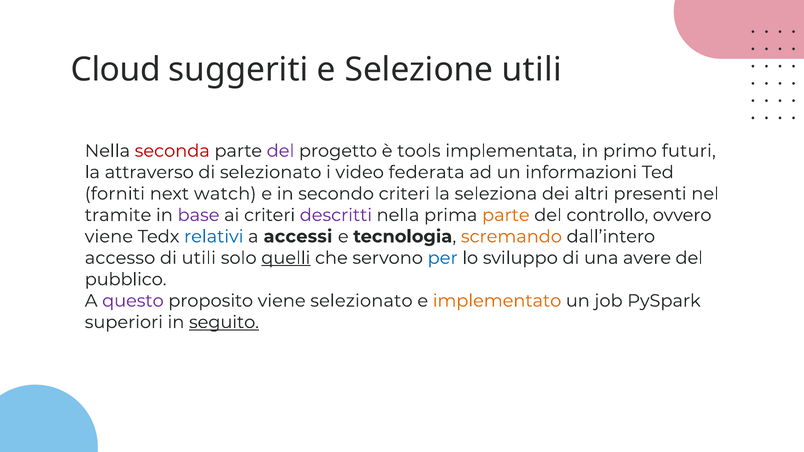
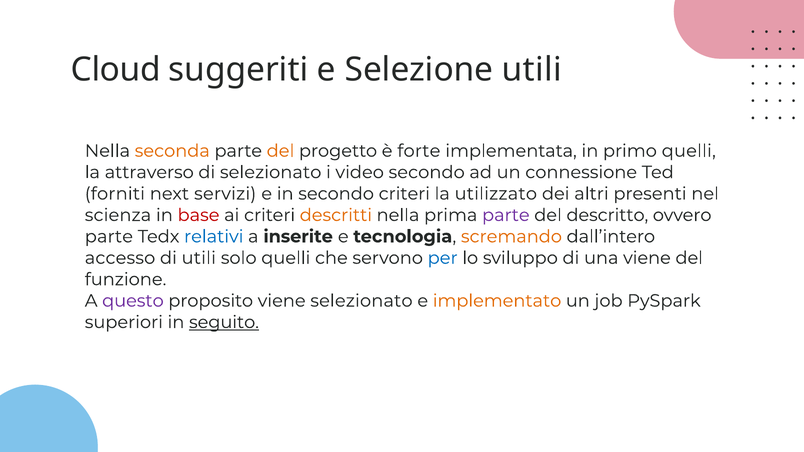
seconda colour: red -> orange (172, 151)
del colour: purple -> orange (280, 151)
tools: tools -> forte (419, 151)
primo futuri: futuri -> quelli (689, 151)
video federata: federata -> secondo (427, 172)
informazioni: informazioni -> connessione (581, 172)
watch: watch -> servizi (225, 194)
seleziona: seleziona -> utilizzato (496, 194)
tramite: tramite -> scienza (118, 215)
base colour: purple -> red (199, 215)
descritti colour: purple -> orange (336, 215)
parte colour: orange -> purple (506, 215)
controllo: controllo -> descritto (607, 215)
viene: viene -> parte (109, 237)
accessi: accessi -> inserite (298, 237)
quelli underline: present -> none (286, 258)
una avere: avere -> viene (647, 258)
pubblico: pubblico -> funzione (126, 280)
